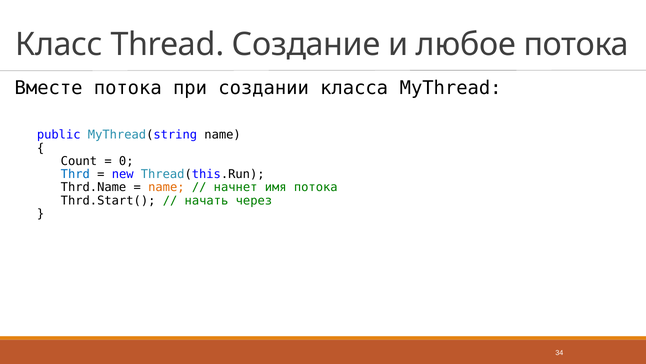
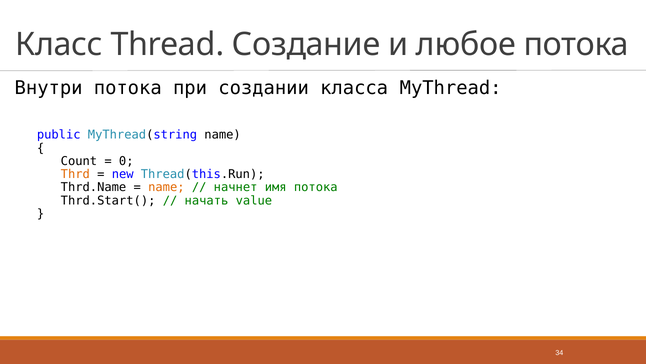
Вместе: Вместе -> Внутри (49, 88)
Thrd colour: blue -> orange (75, 174)
через: через -> value (254, 200)
